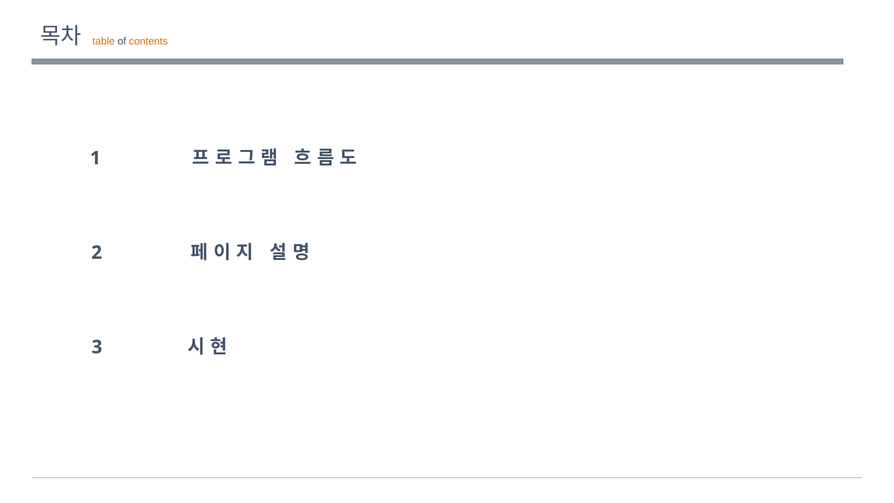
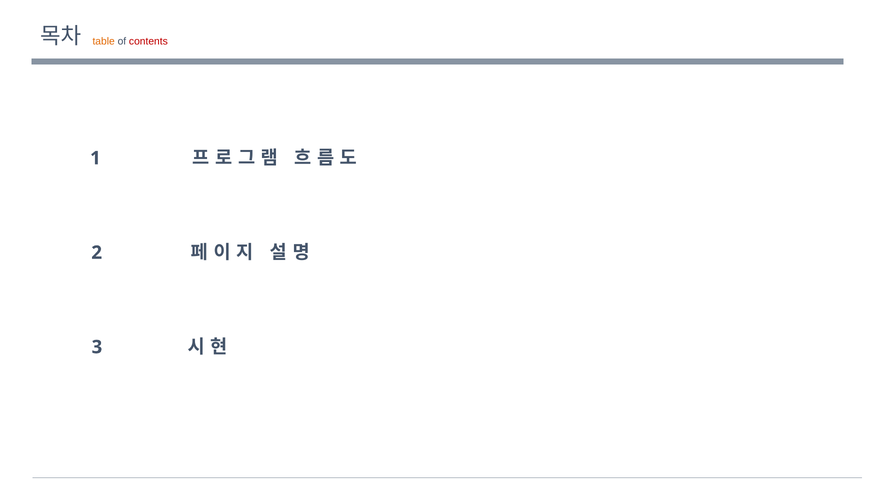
contents colour: orange -> red (148, 41)
